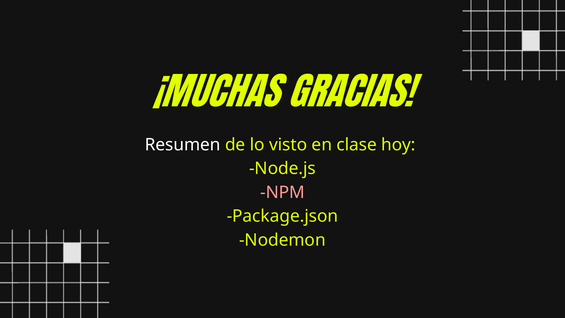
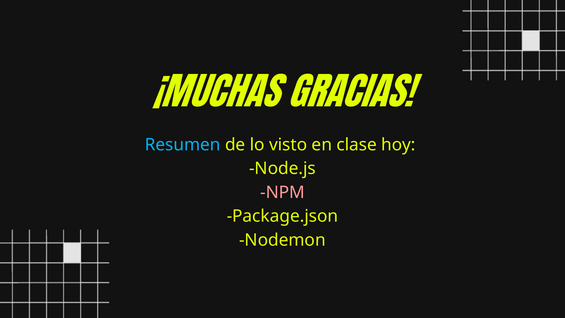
Resumen colour: white -> light blue (183, 145)
